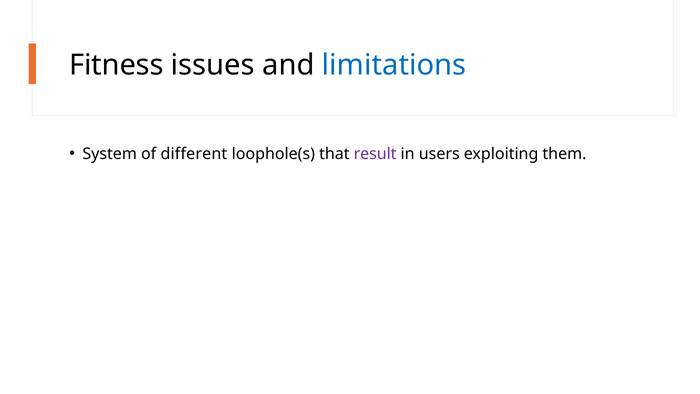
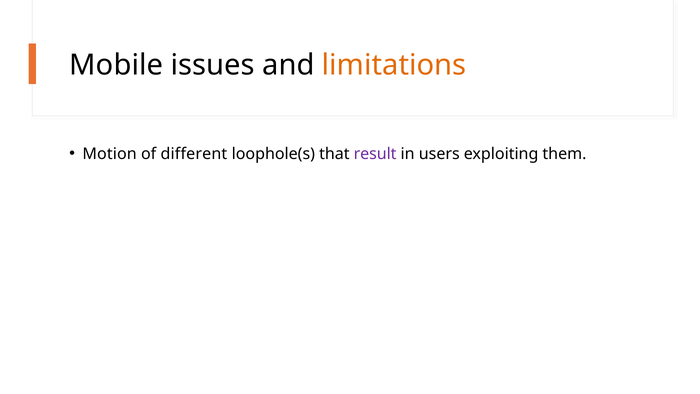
Fitness: Fitness -> Mobile (116, 65)
limitations colour: blue -> orange (394, 65)
System: System -> Motion (110, 154)
